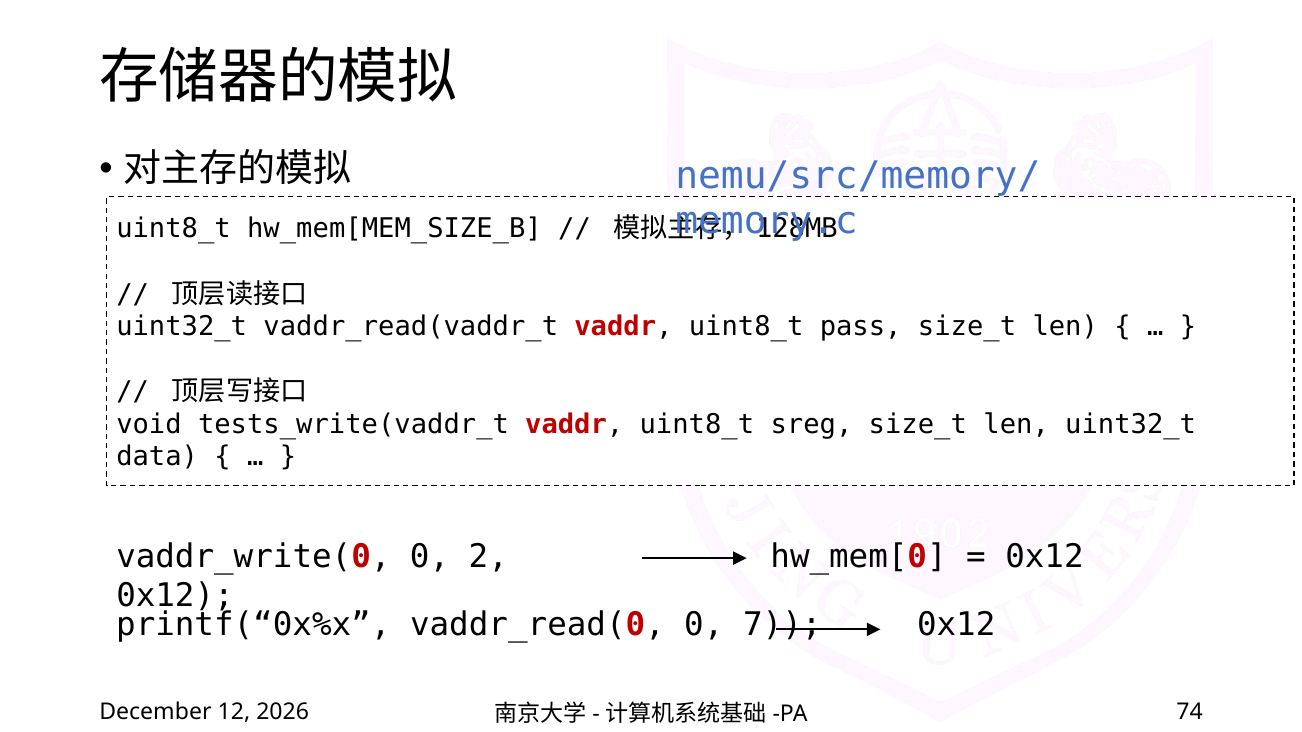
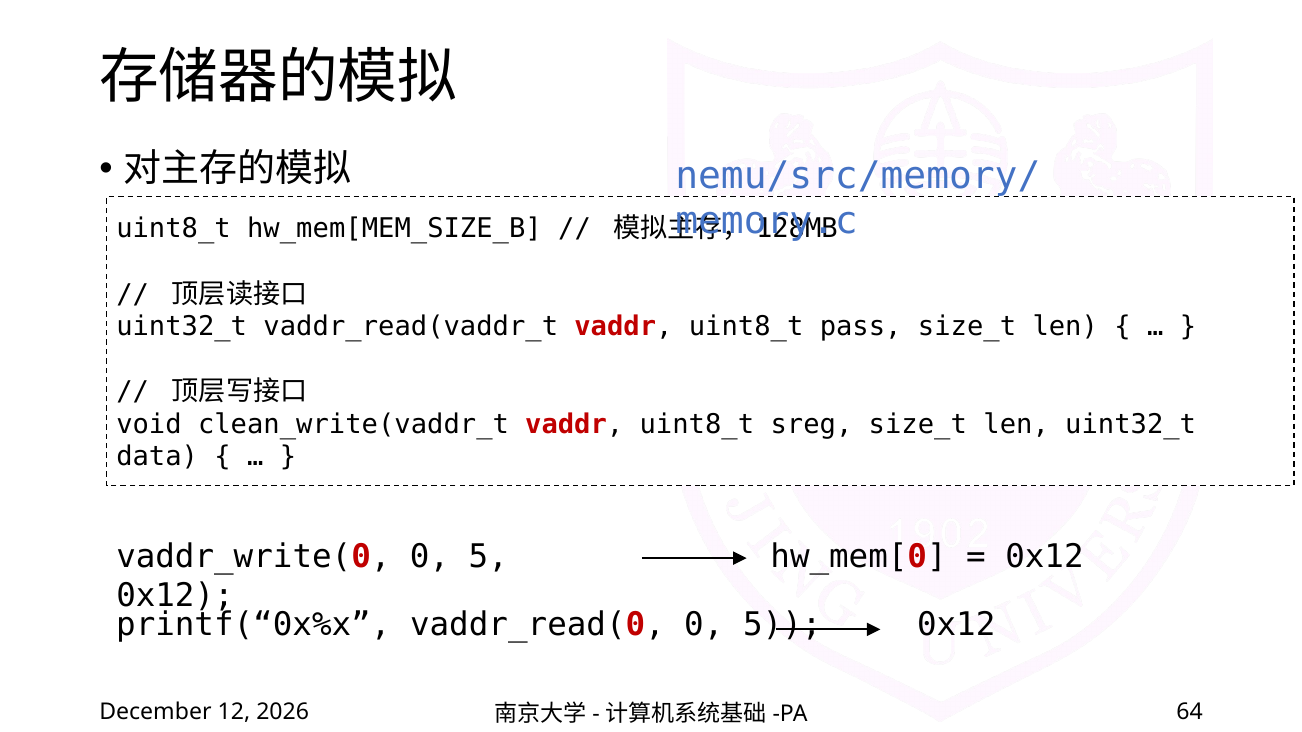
tests_write(vaddr_t: tests_write(vaddr_t -> clean_write(vaddr_t (353, 424)
vaddr_write(0 0 2: 2 -> 5 (488, 557)
vaddr_read(0 0 7: 7 -> 5 (782, 625)
74: 74 -> 64 (1190, 712)
